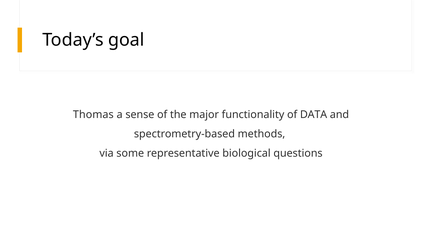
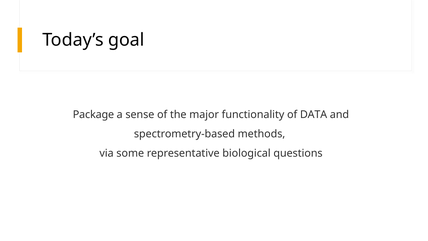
Thomas: Thomas -> Package (93, 114)
